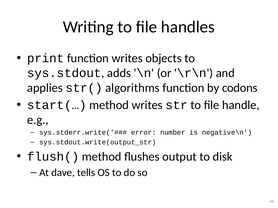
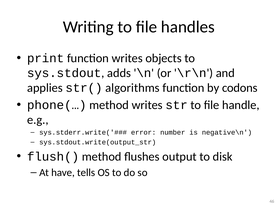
start(…: start(… -> phone(… (57, 105)
dave: dave -> have (63, 173)
